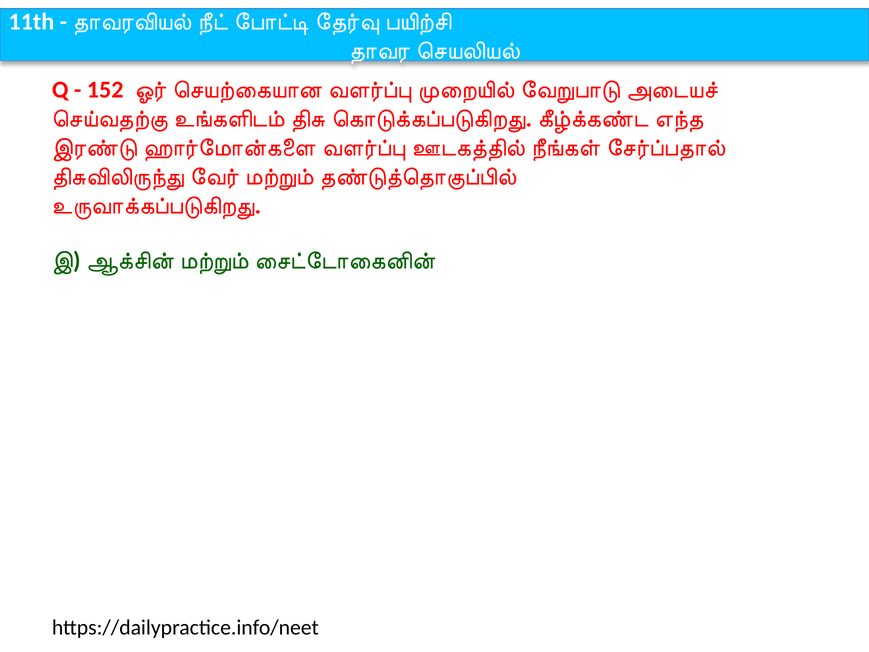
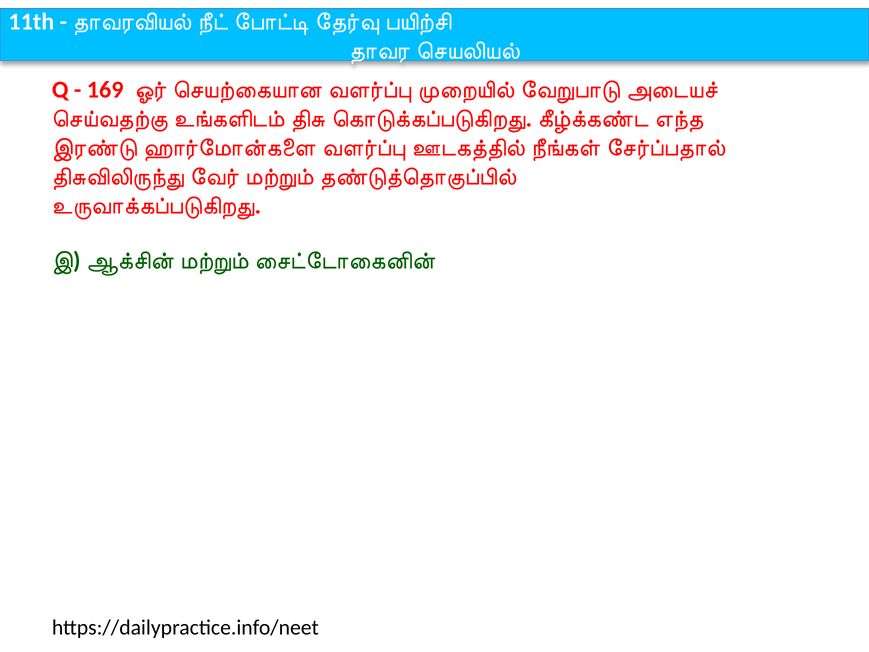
152: 152 -> 169 (105, 90)
